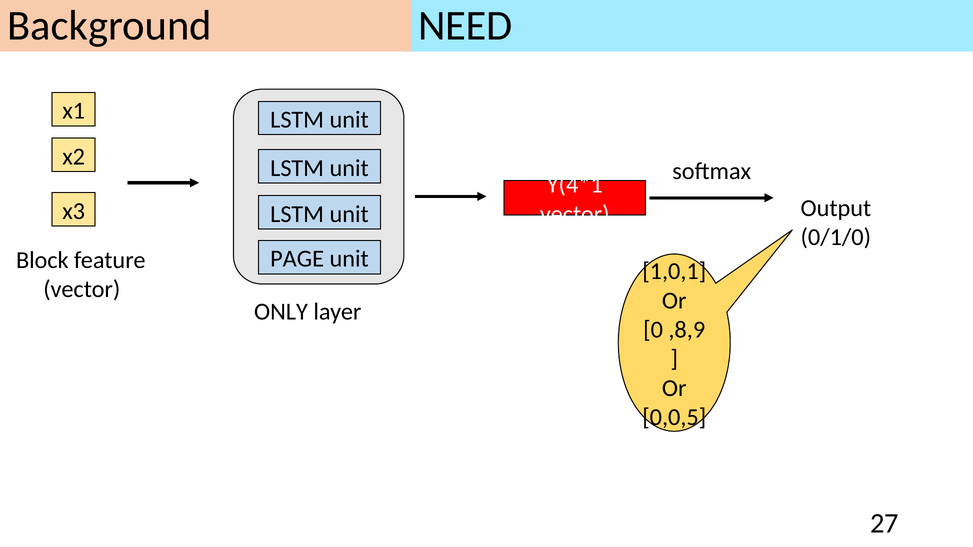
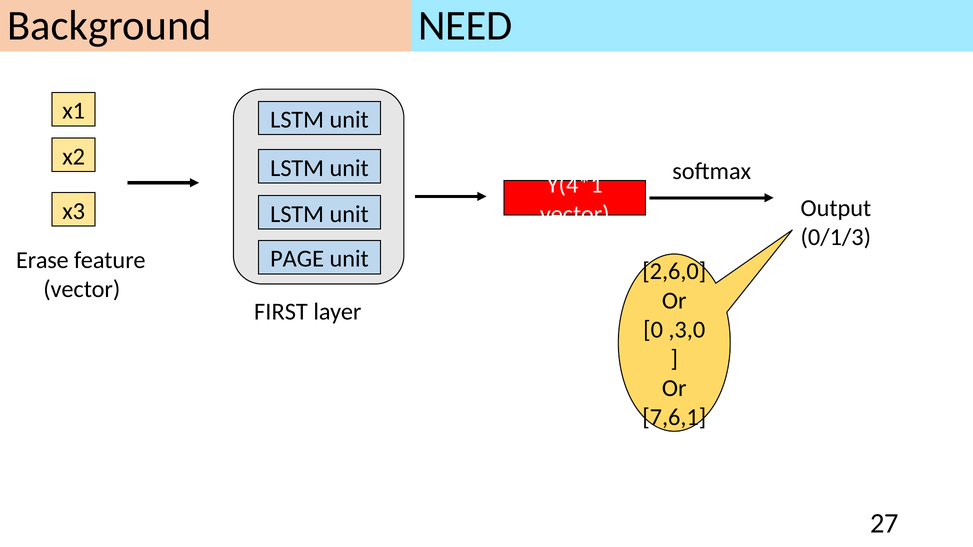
0/1/0: 0/1/0 -> 0/1/3 (836, 237)
Block: Block -> Erase (42, 260)
1,0,1: 1,0,1 -> 2,6,0 (674, 272)
ONLY: ONLY -> FIRST (281, 312)
,8,9: ,8,9 -> ,3,0 (687, 330)
0,0,5: 0,0,5 -> 7,6,1 (674, 418)
